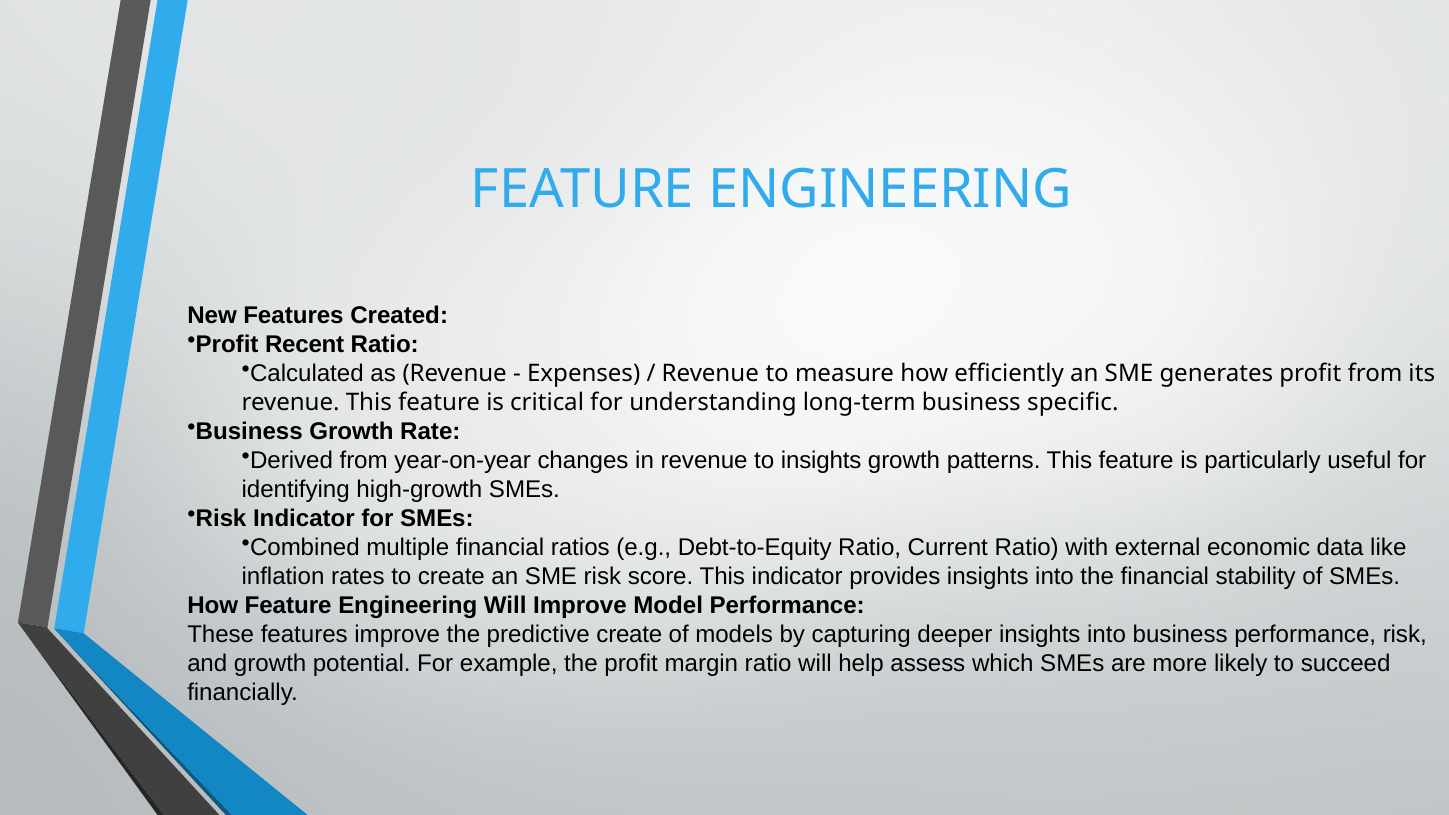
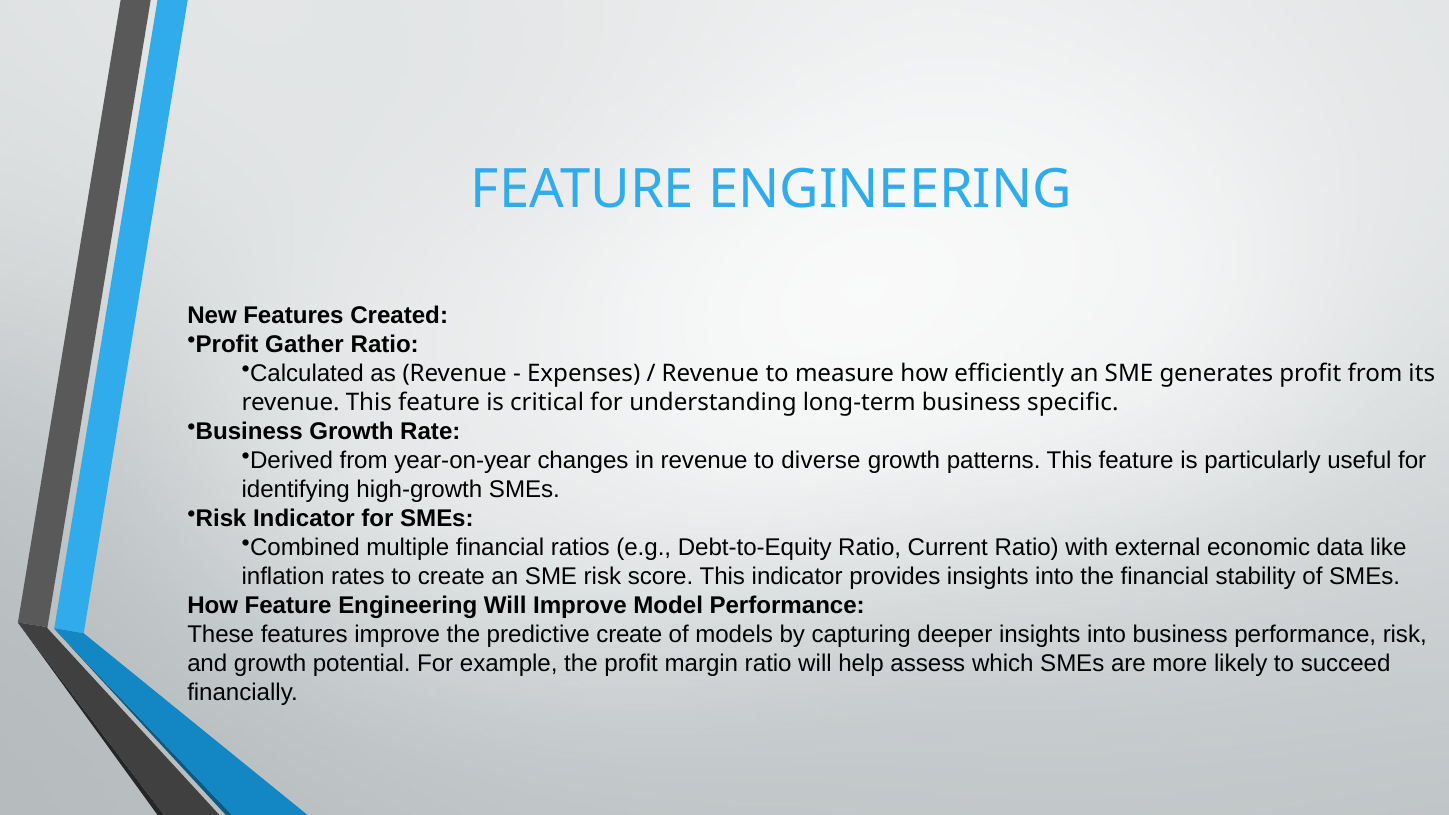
Recent: Recent -> Gather (304, 345)
to insights: insights -> diverse (821, 461)
